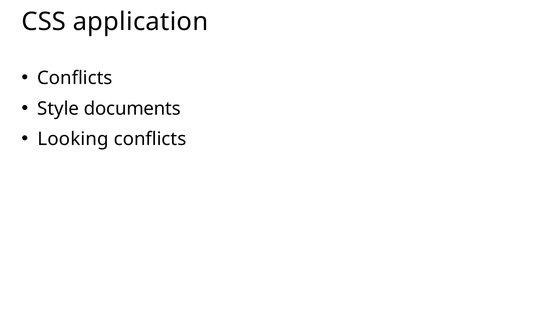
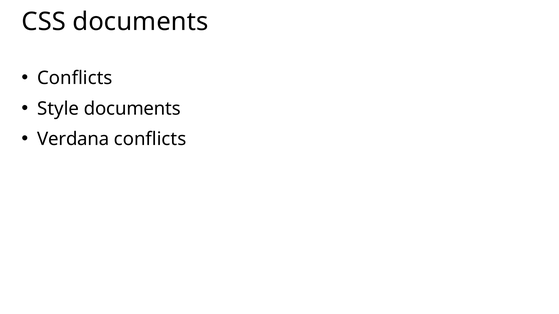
CSS application: application -> documents (141, 22)
Looking: Looking -> Verdana (73, 139)
